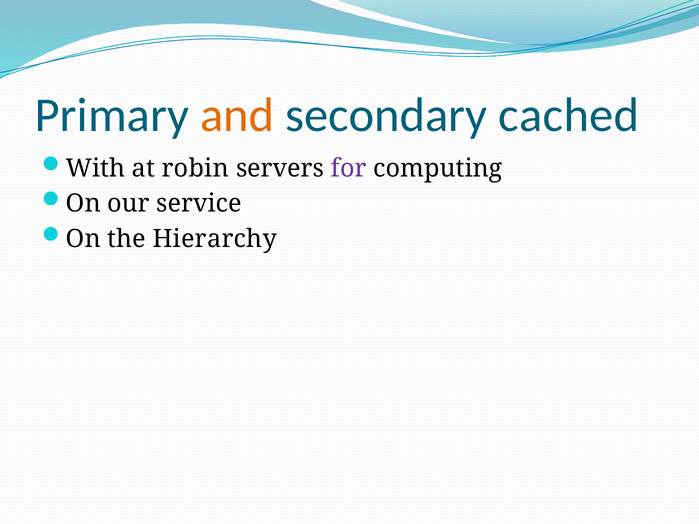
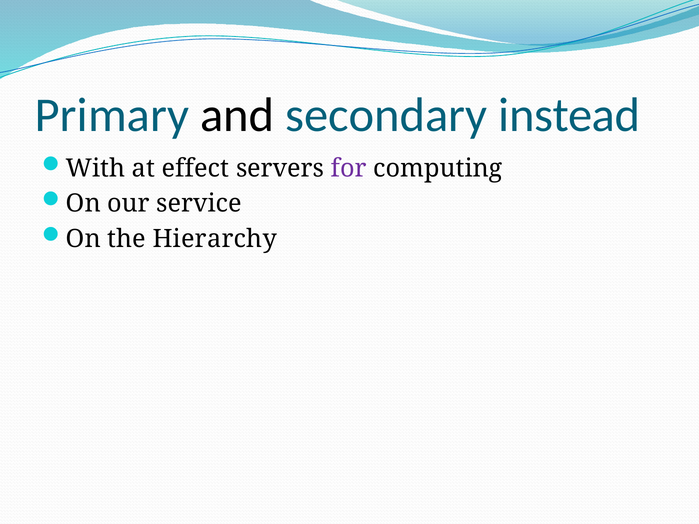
and colour: orange -> black (237, 115)
cached: cached -> instead (569, 115)
robin: robin -> effect (195, 168)
